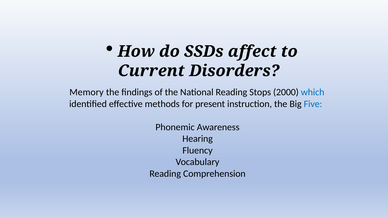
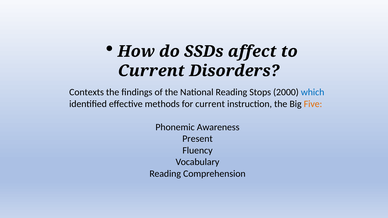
Memory: Memory -> Contexts (87, 92)
for present: present -> current (210, 104)
Five colour: blue -> orange (313, 104)
Hearing: Hearing -> Present (198, 139)
